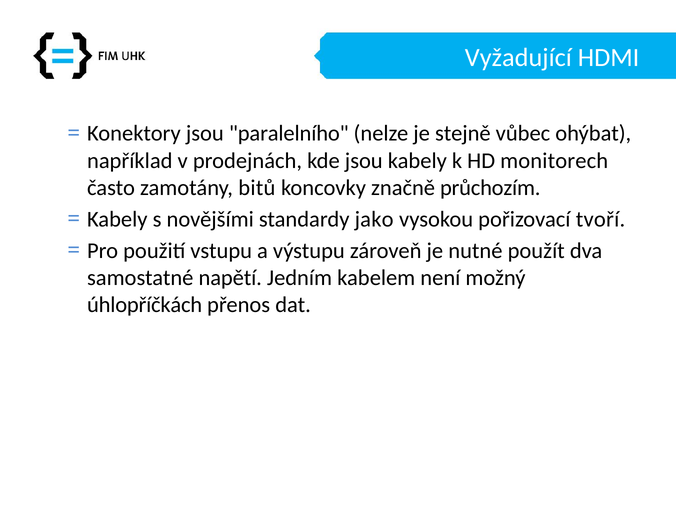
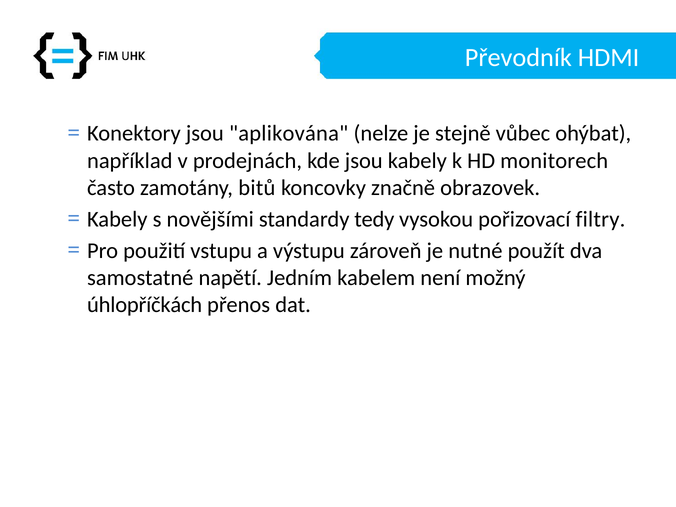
Vyžadující: Vyžadující -> Převodník (518, 58)
paralelního: paralelního -> aplikována (289, 134)
průchozím: průchozím -> obrazovek (490, 188)
jako: jako -> tedy (374, 219)
tvoří: tvoří -> filtry (601, 219)
